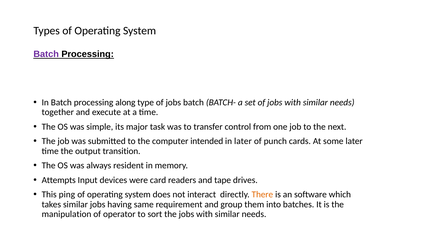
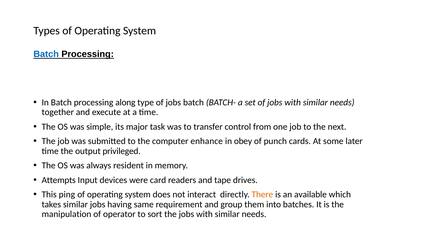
Batch colour: purple -> blue (46, 54)
intended: intended -> enhance (207, 141)
in later: later -> obey (243, 141)
transition: transition -> privileged (122, 151)
software: software -> available (310, 194)
